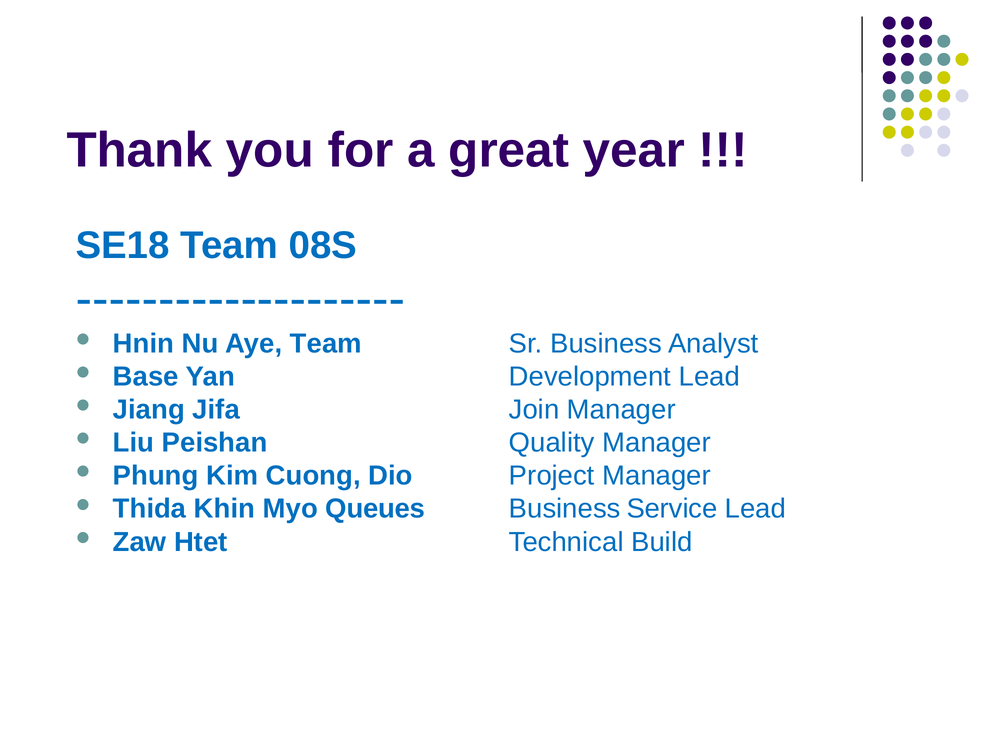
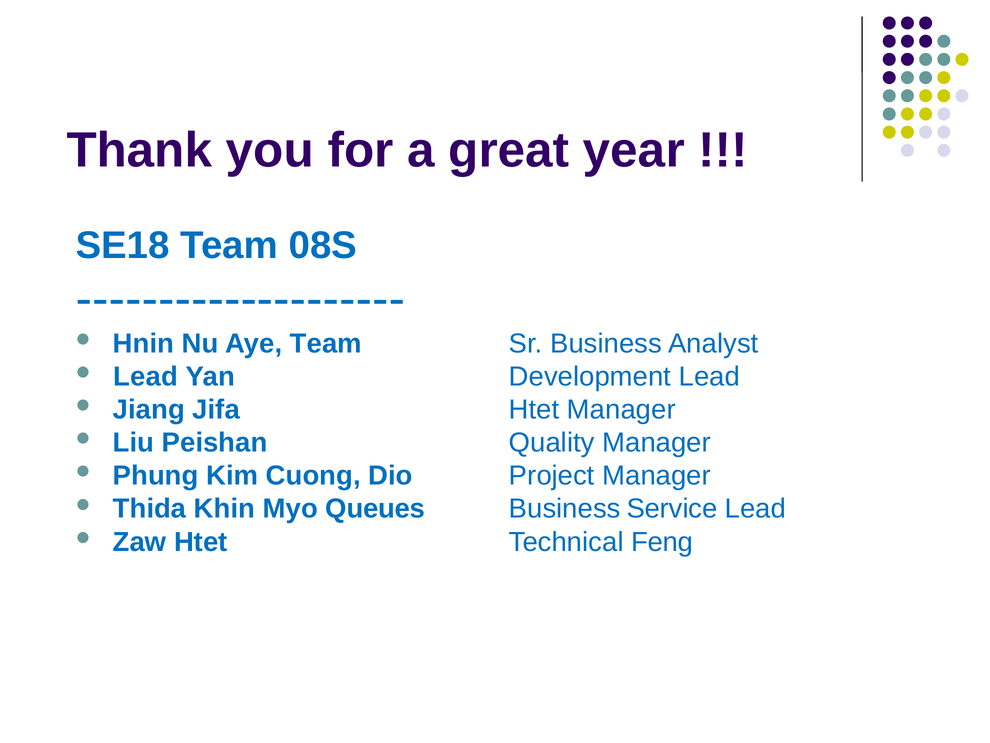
Base: Base -> Lead (146, 377)
Jifa Join: Join -> Htet (534, 410)
Build: Build -> Feng (662, 542)
